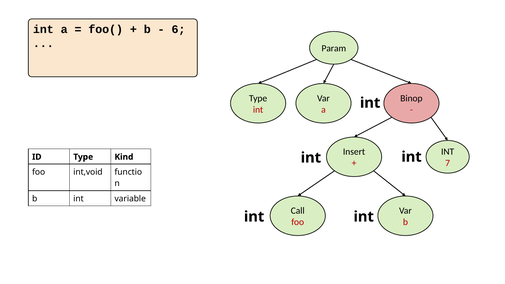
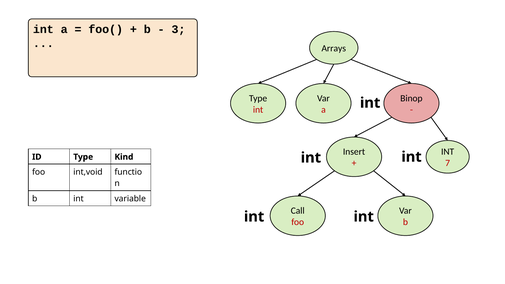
6: 6 -> 3 (178, 29)
Param: Param -> Arrays (334, 48)
